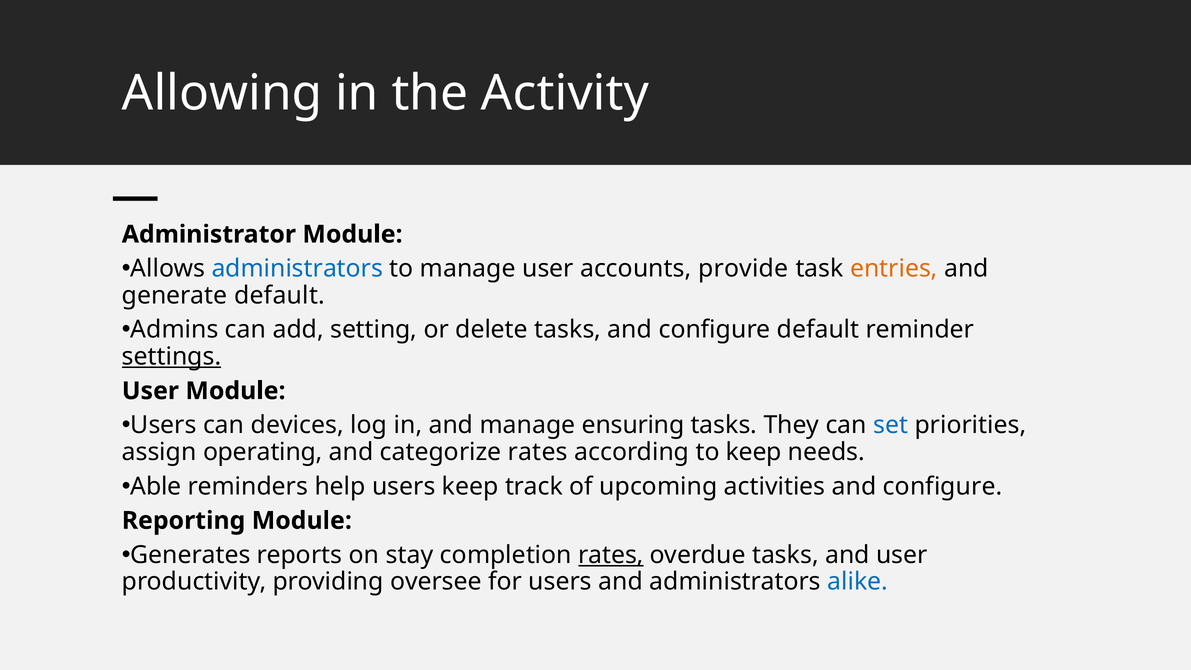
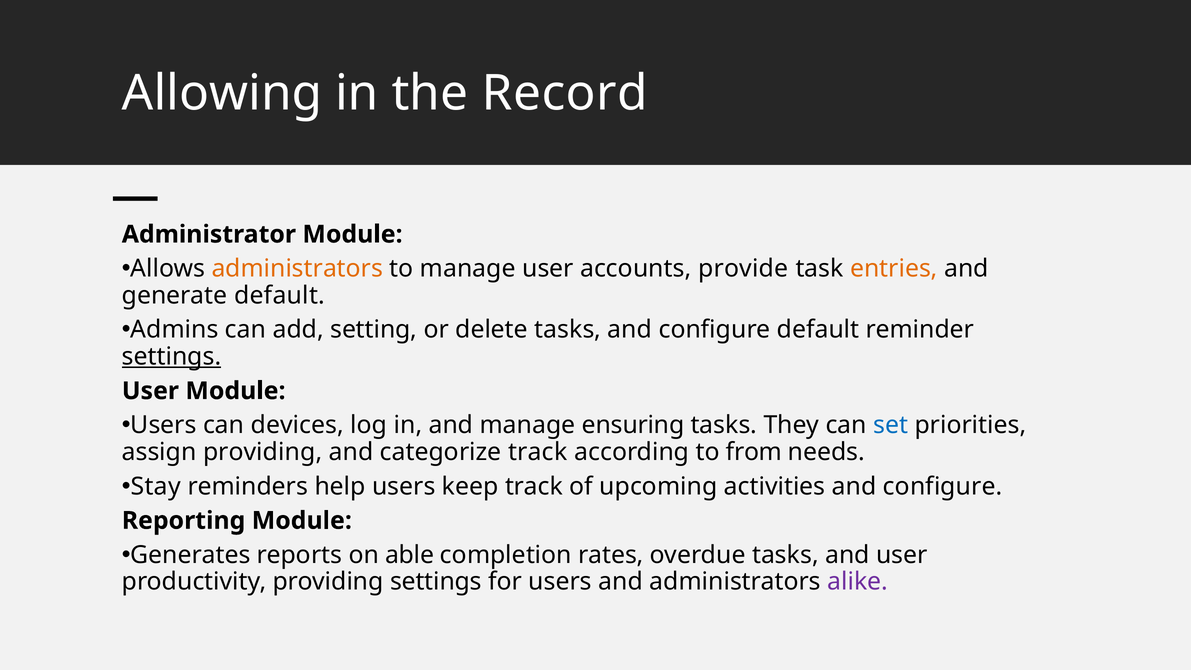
Activity: Activity -> Record (565, 93)
administrators colour: blue -> orange (297, 269)
assign operating: operating -> providing (263, 452)
categorize rates: rates -> track (538, 452)
to keep: keep -> from (754, 452)
Able: Able -> Stay (156, 486)
stay: stay -> able (410, 555)
rates underline: present -> none (611, 555)
providing oversee: oversee -> settings (436, 582)
alike colour: blue -> purple (858, 582)
